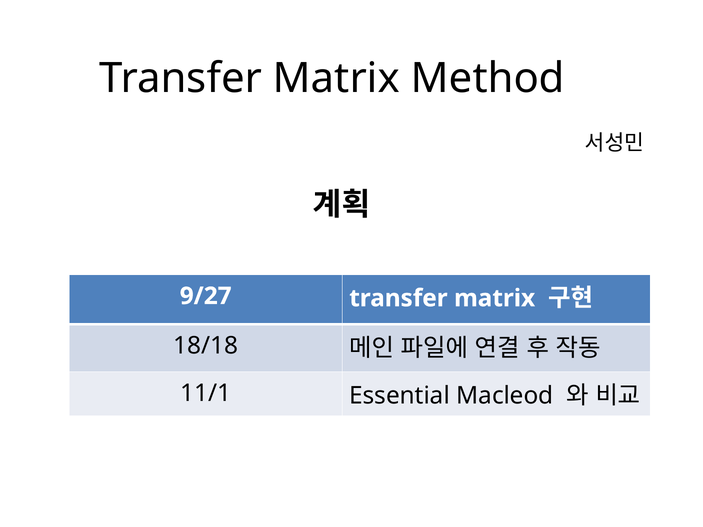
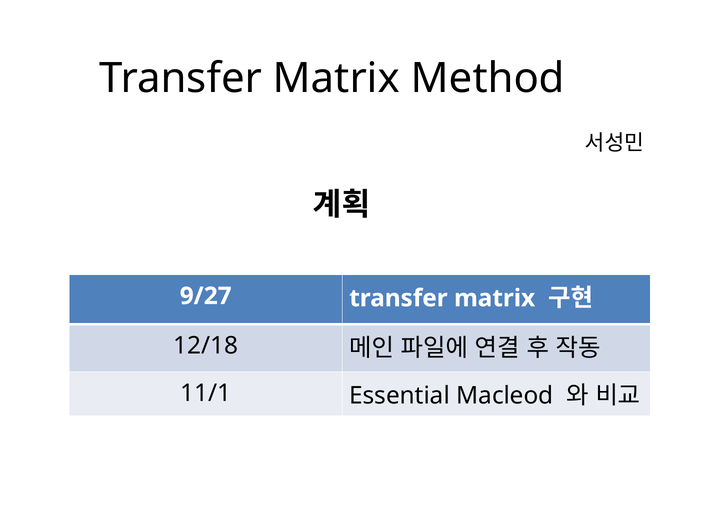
18/18: 18/18 -> 12/18 (206, 346)
